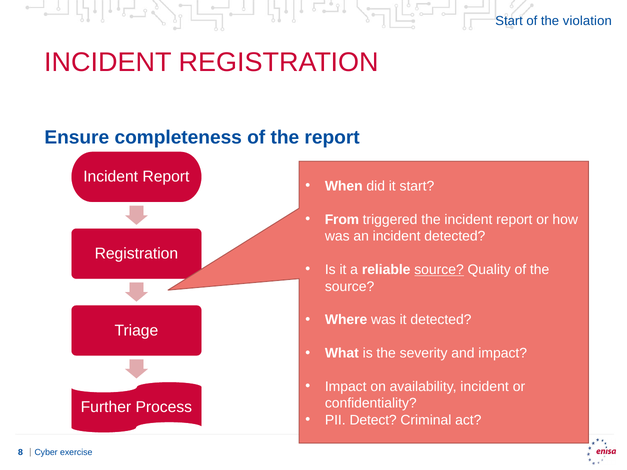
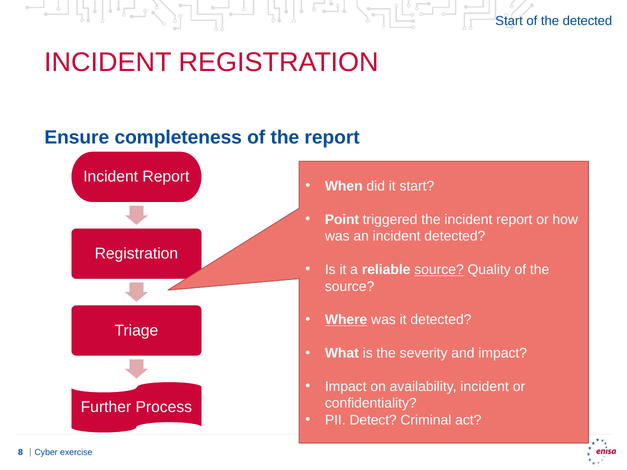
the violation: violation -> detected (587, 21)
From: From -> Point (342, 220)
Where underline: none -> present (346, 320)
